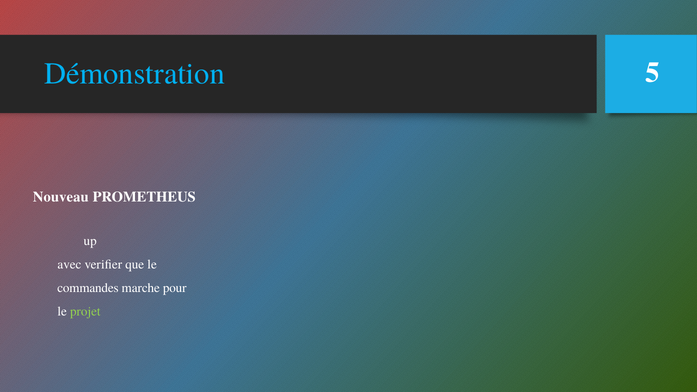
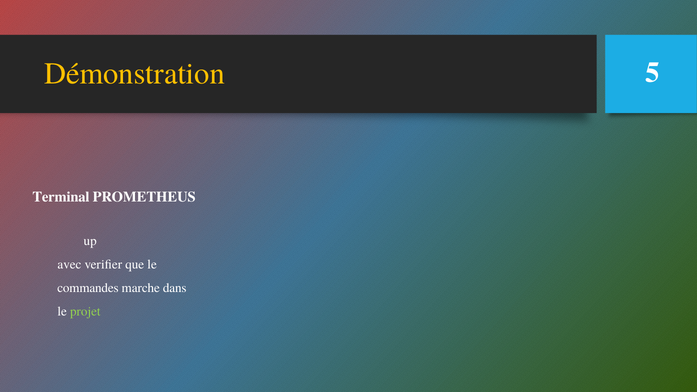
Démonstration colour: light blue -> yellow (134, 74)
Nouveau: Nouveau -> Terminal (61, 197)
pour: pour -> dans (175, 288)
